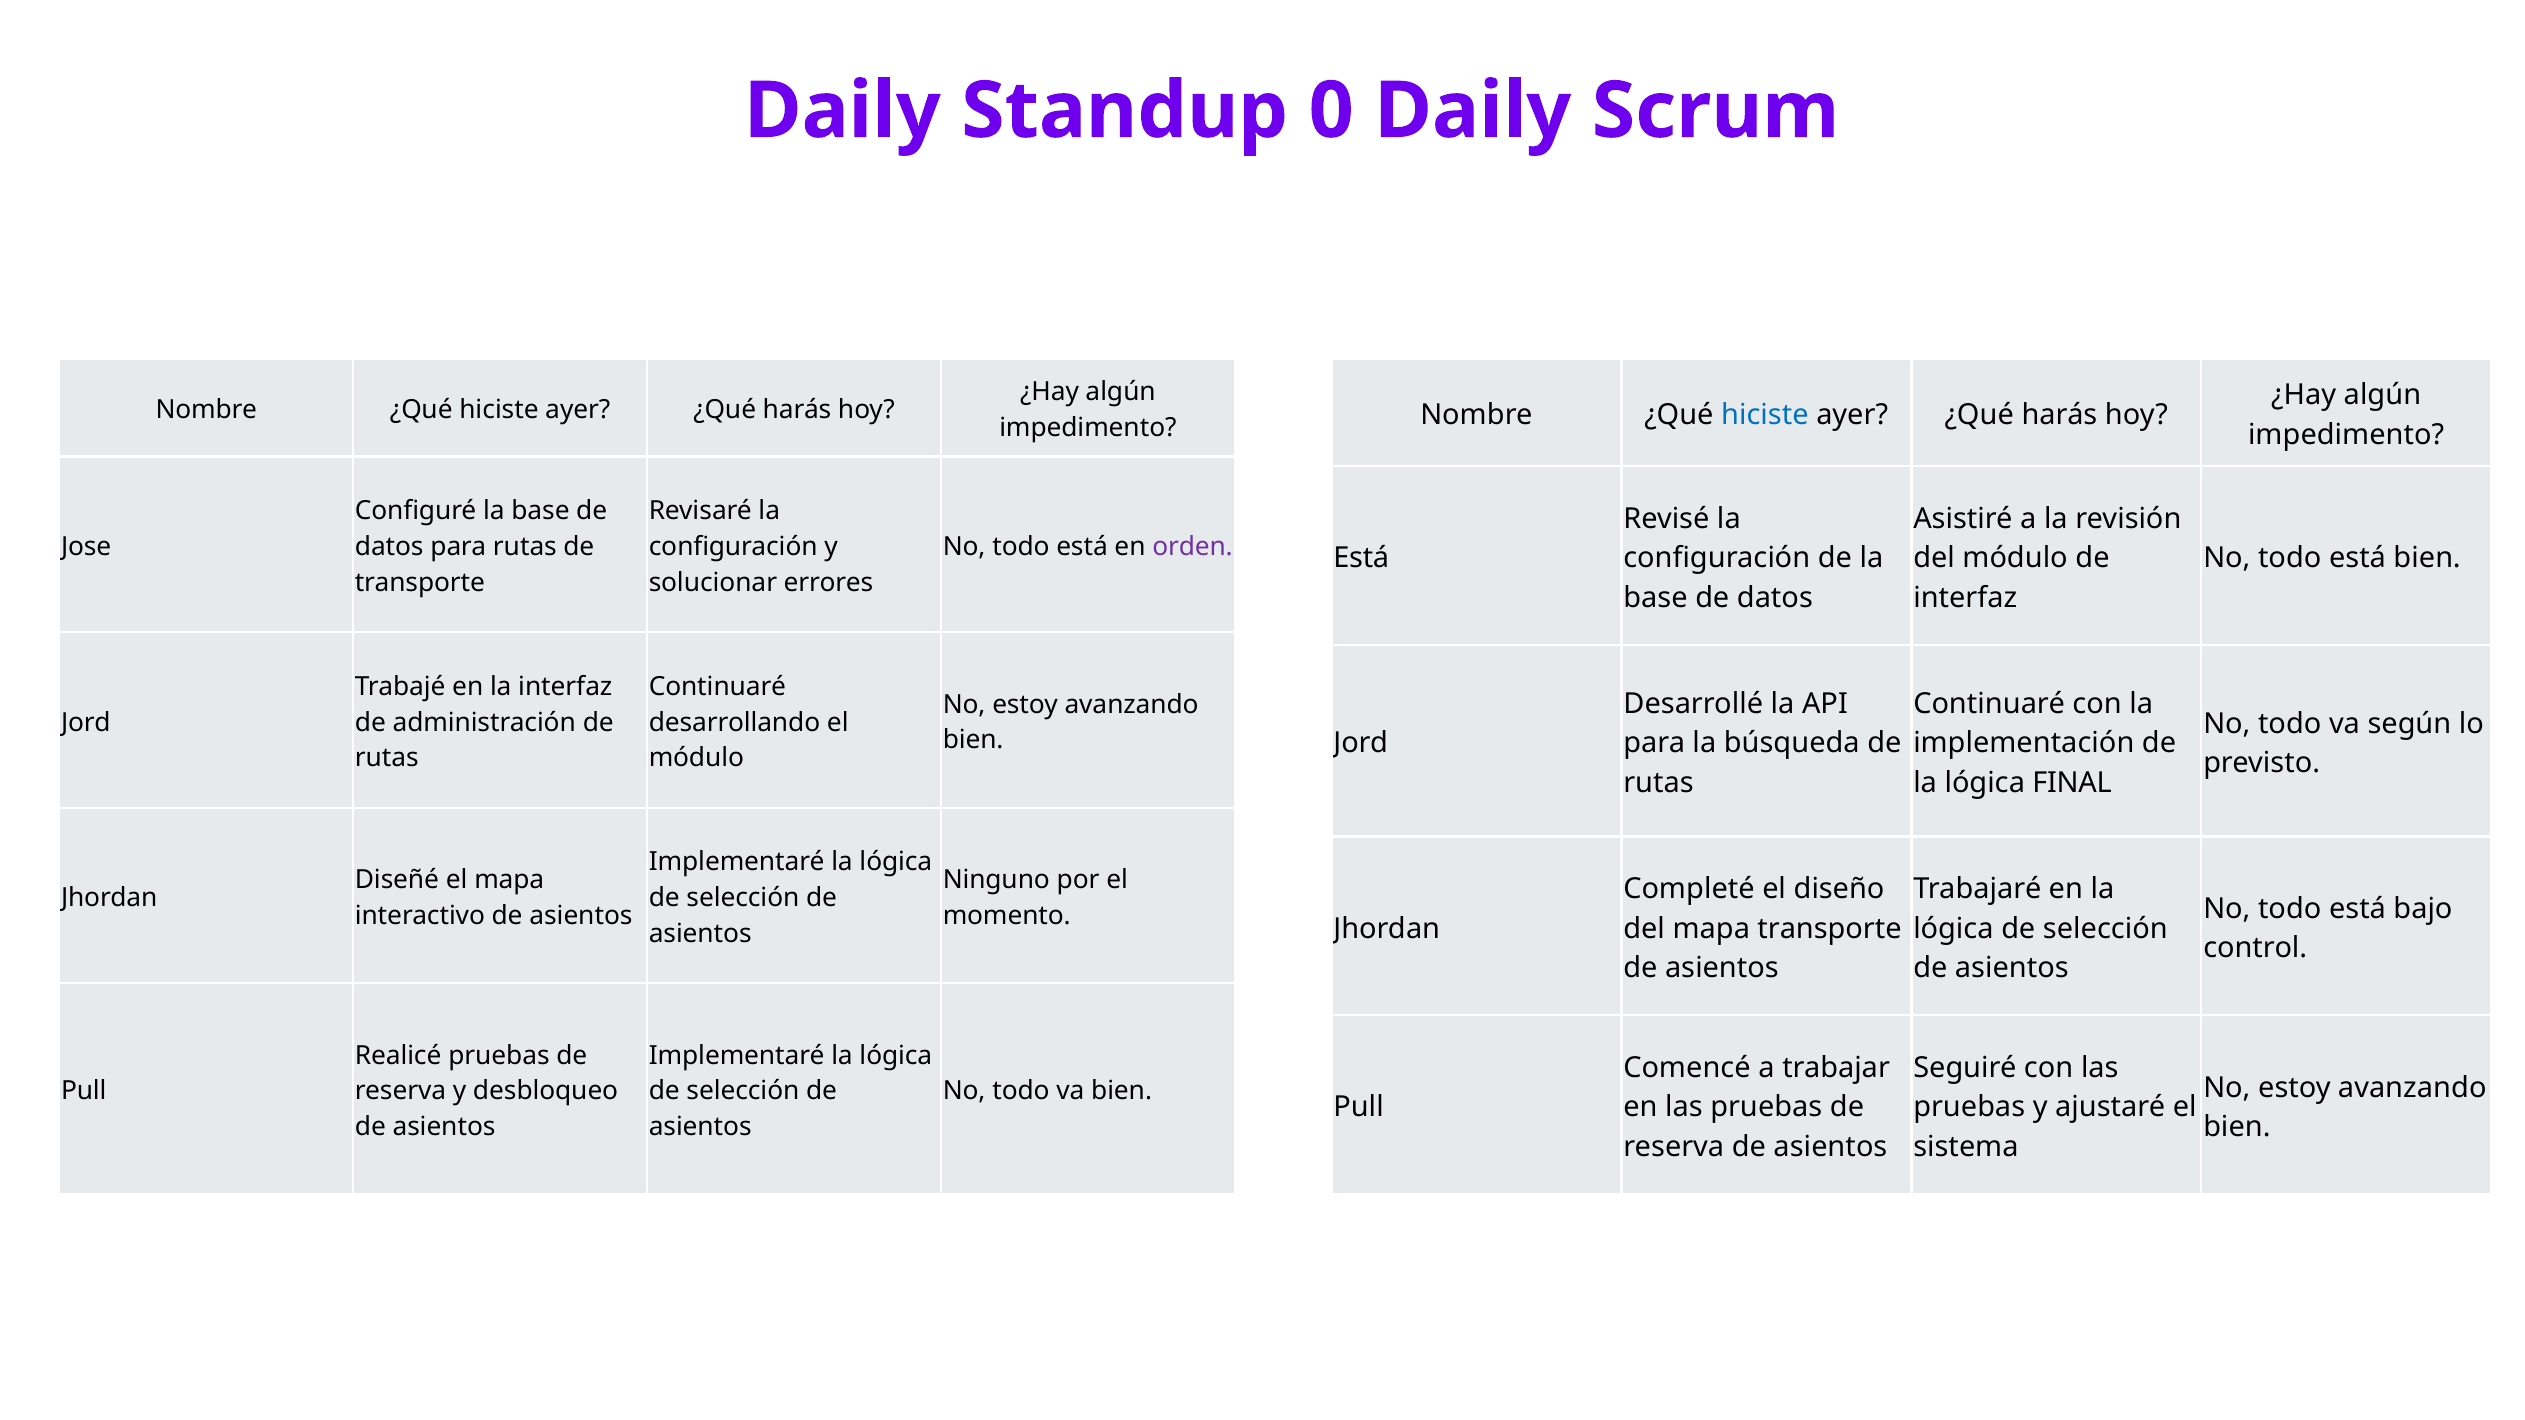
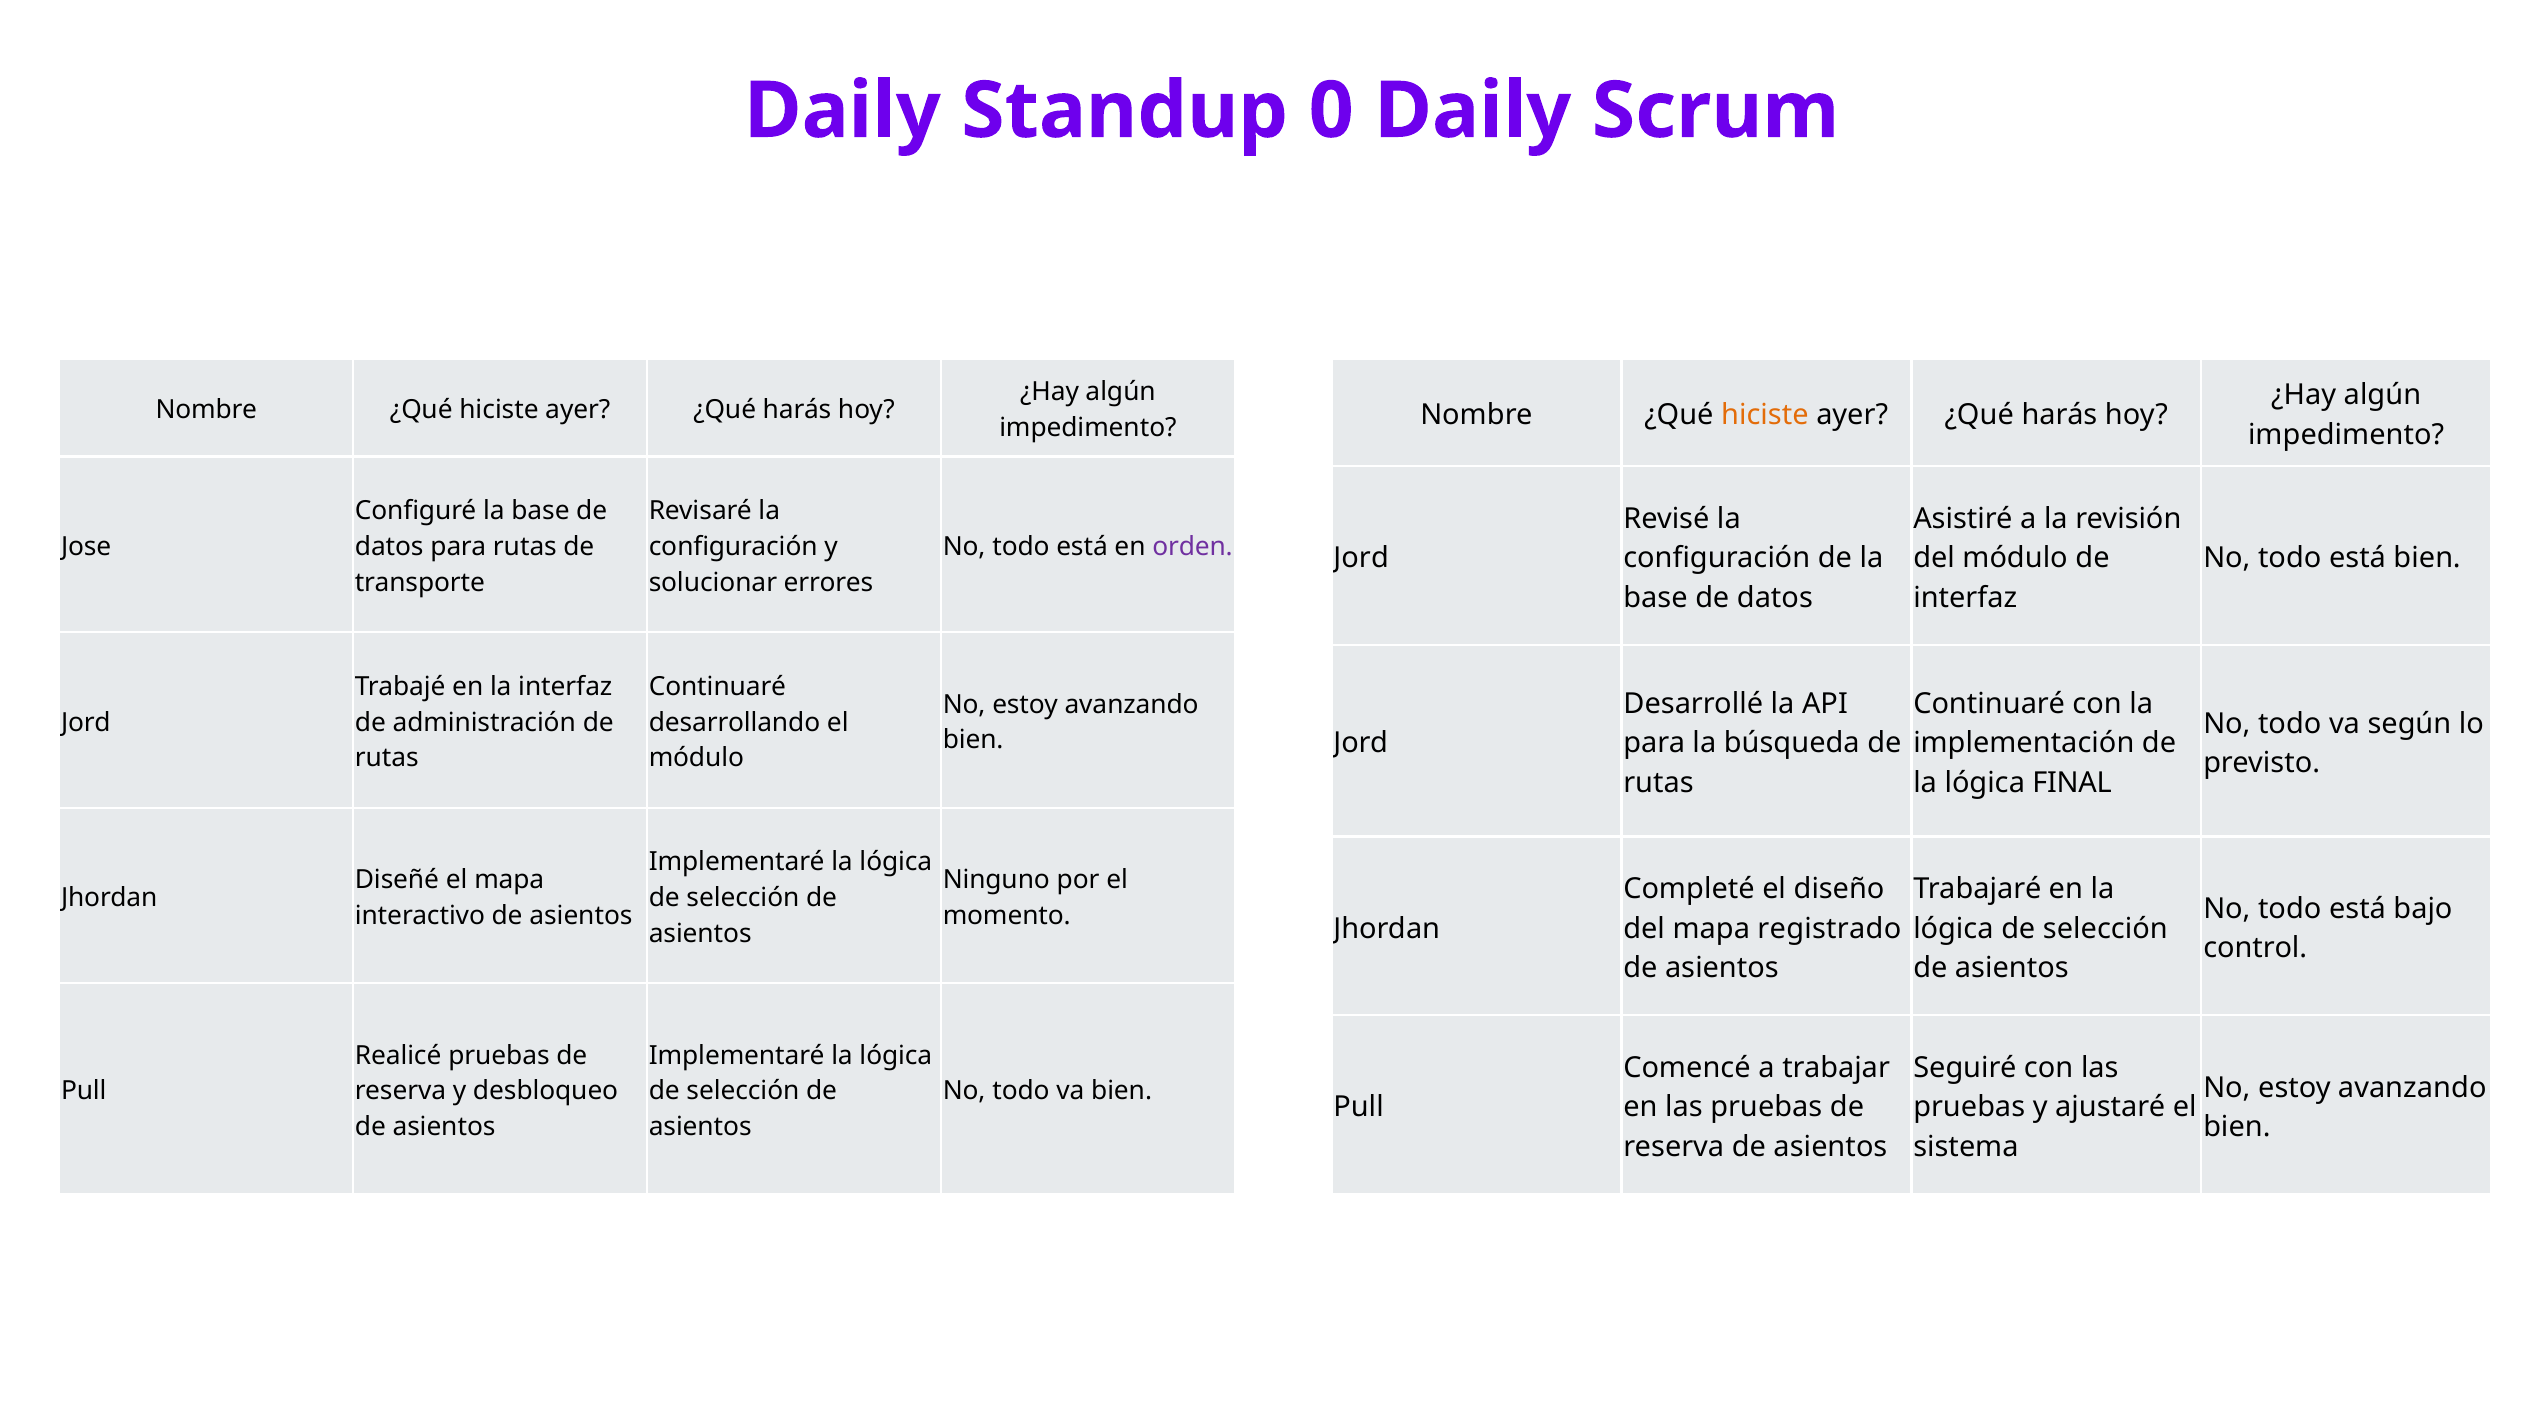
hiciste colour: blue -> orange (1765, 415)
Está: Está -> Jord (1361, 558)
mapa transporte: transporte -> registrado (1829, 929)
